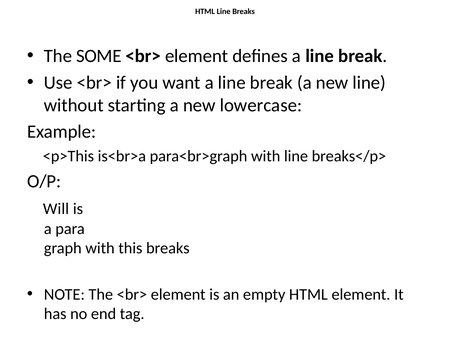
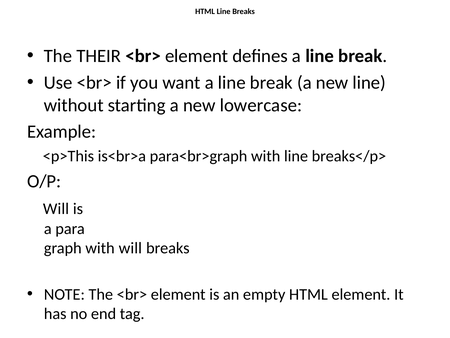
SOME: SOME -> THEIR (99, 56)
with this: this -> will (130, 248)
